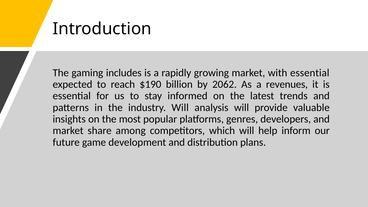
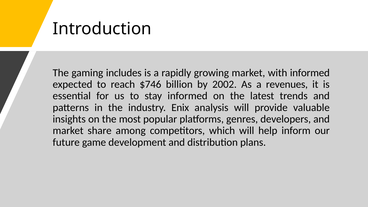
with essential: essential -> informed (310, 73)
$190: $190 -> $746 (150, 84)
2062: 2062 -> 2002 (225, 84)
industry Will: Will -> Enix (180, 107)
